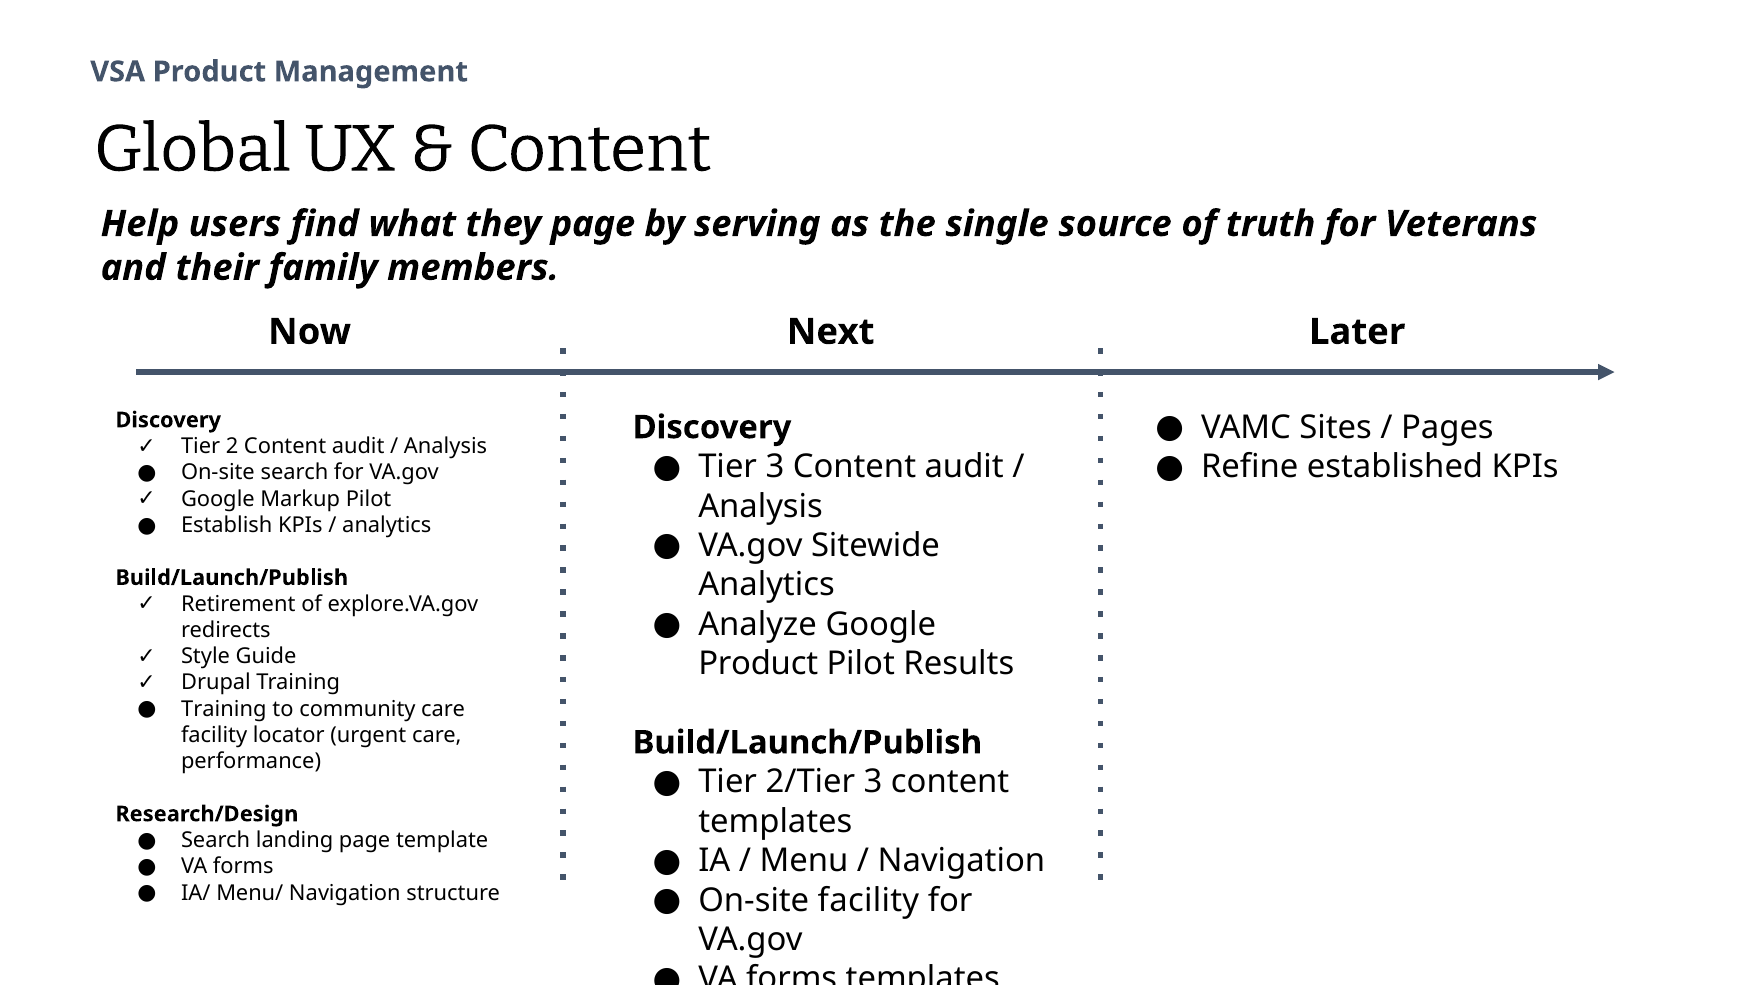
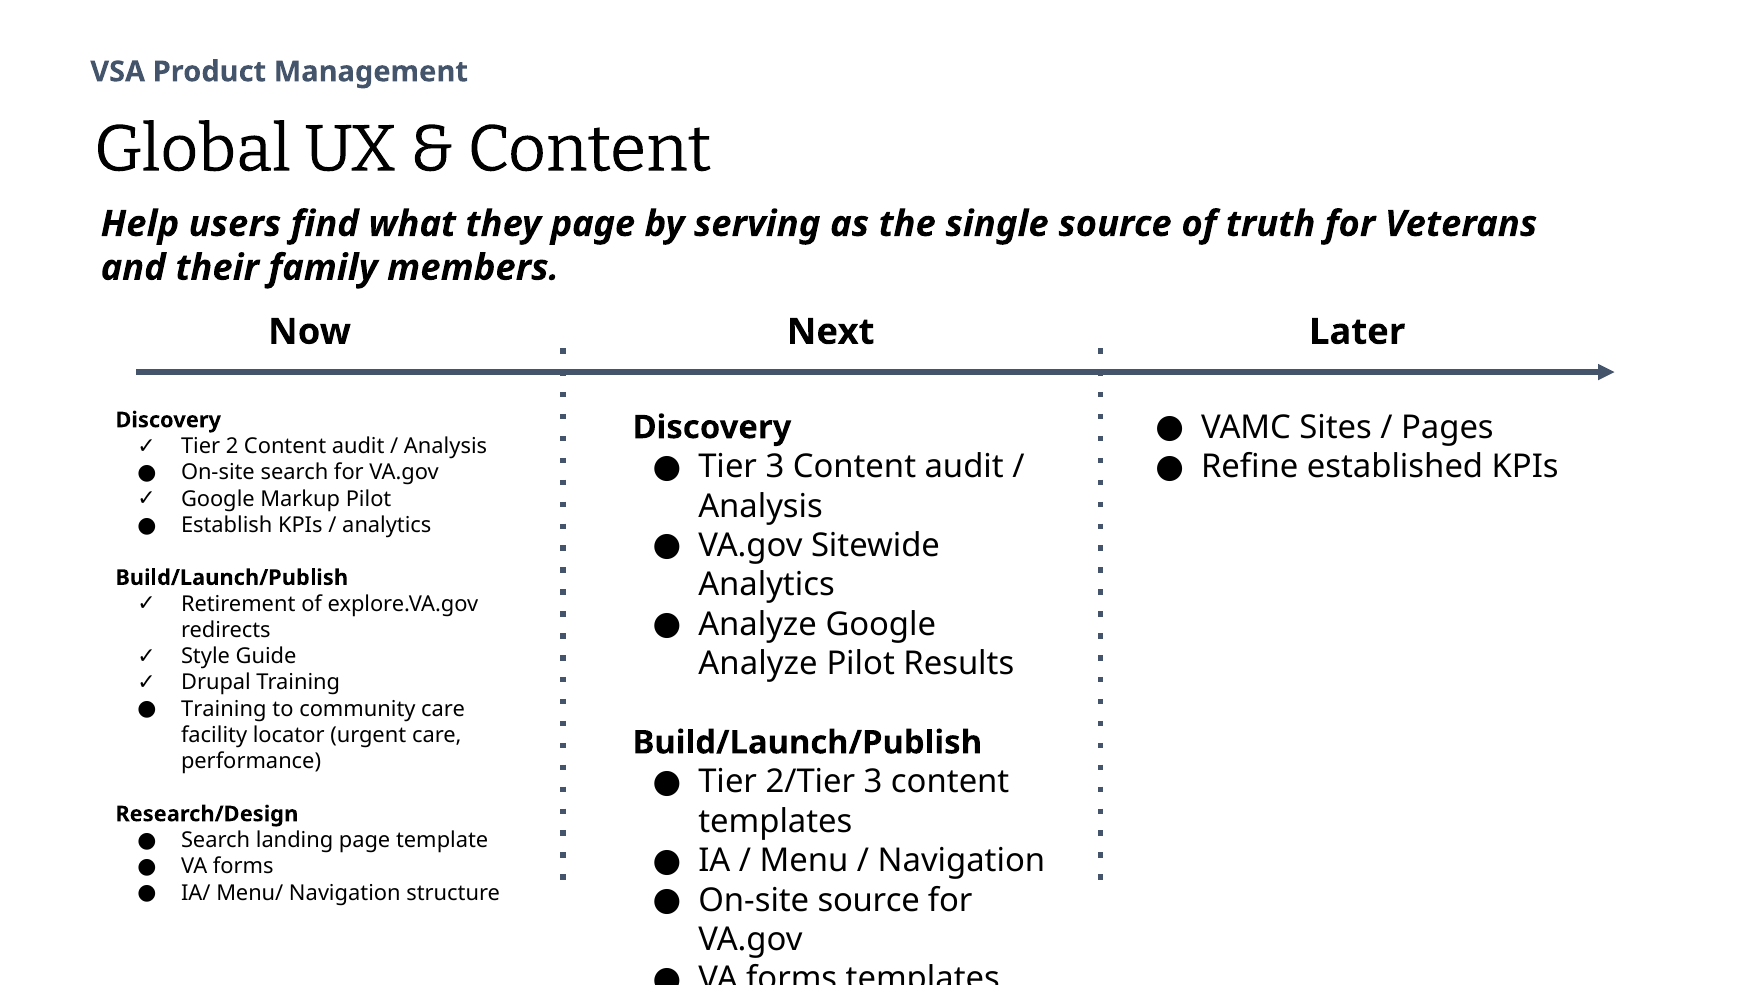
Product: Product -> Analyze (758, 664)
On-site facility: facility -> source (869, 900)
